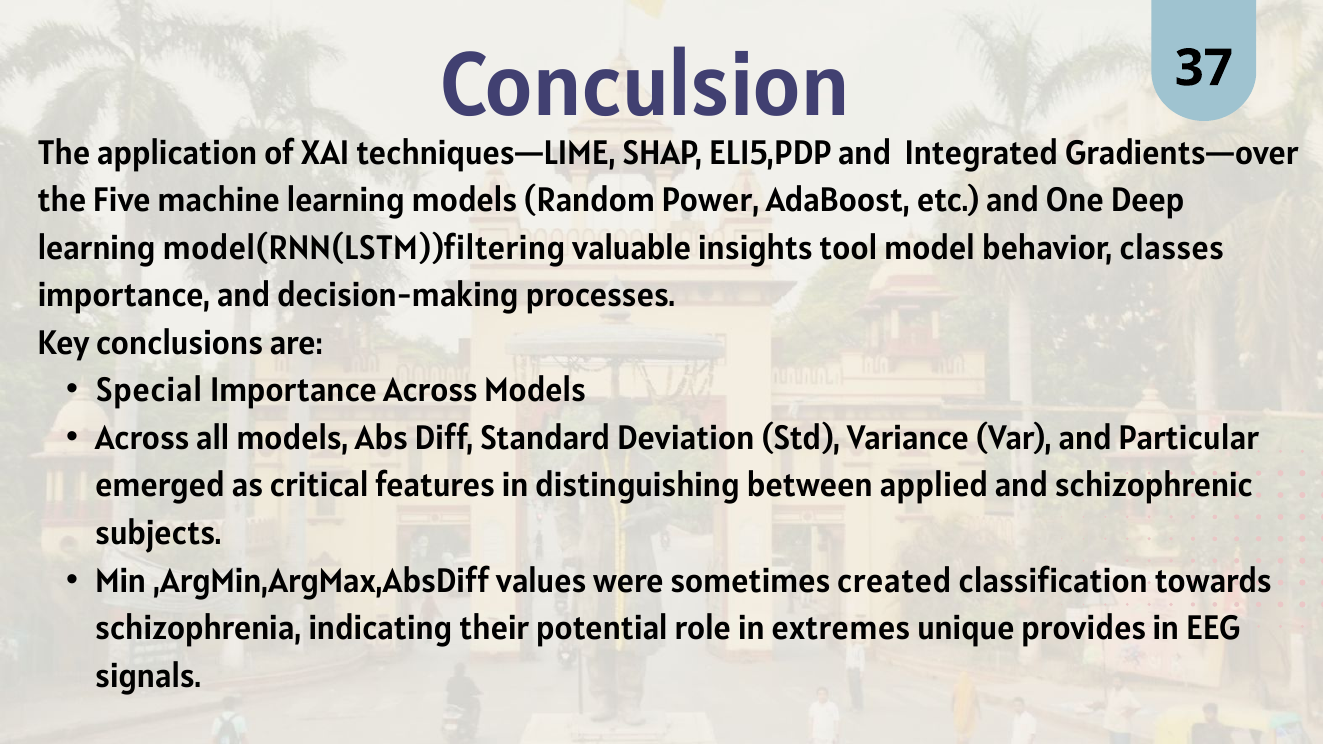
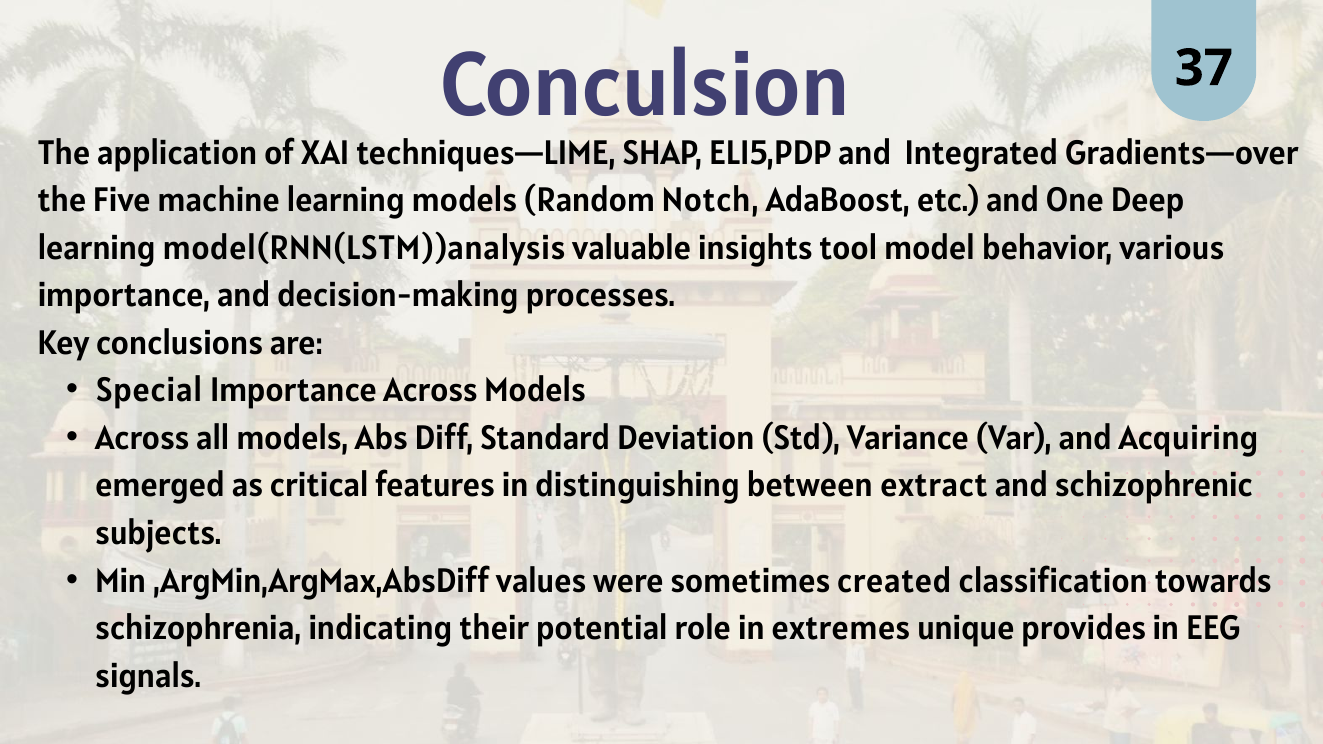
Power: Power -> Notch (710, 200)
model(RNN(LSTM))filtering: model(RNN(LSTM))filtering -> model(RNN(LSTM))analysis (364, 248)
classes: classes -> various (1172, 248)
Particular: Particular -> Acquiring (1189, 438)
applied: applied -> extract (934, 486)
